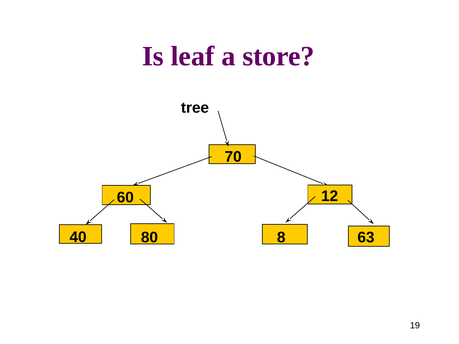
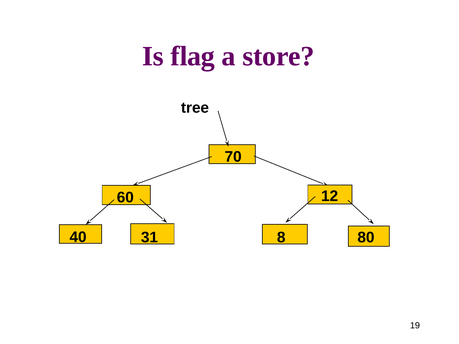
leaf: leaf -> flag (193, 56)
80: 80 -> 31 (149, 238)
63: 63 -> 80 (366, 238)
